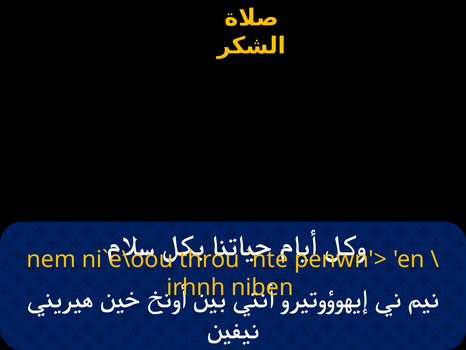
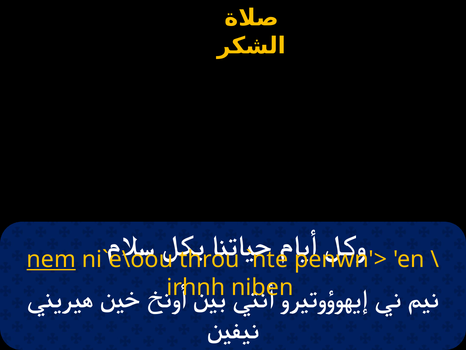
nem underline: none -> present (51, 259)
